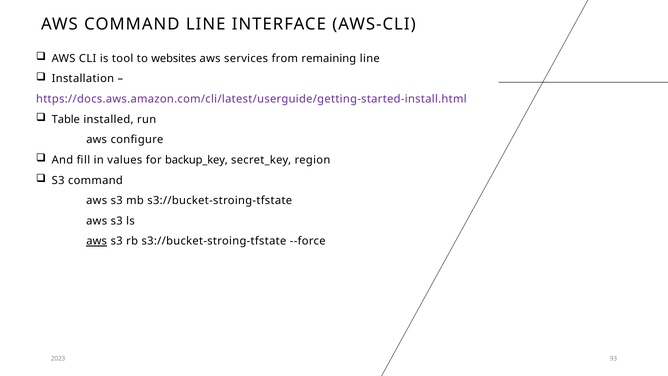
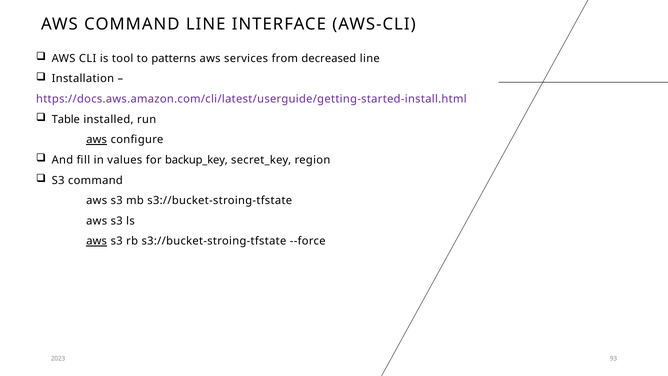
websites: websites -> patterns (174, 58)
remaining: remaining -> decreased (329, 58)
aws underline: none -> present (97, 140)
